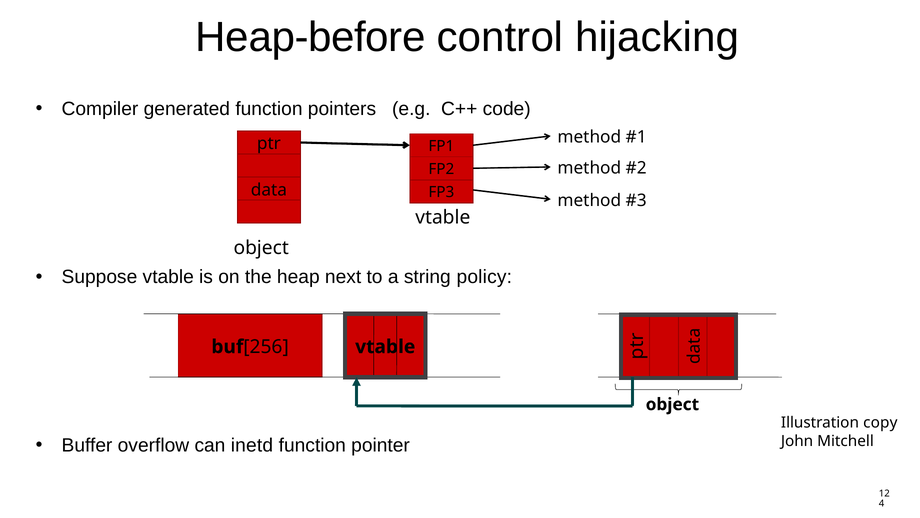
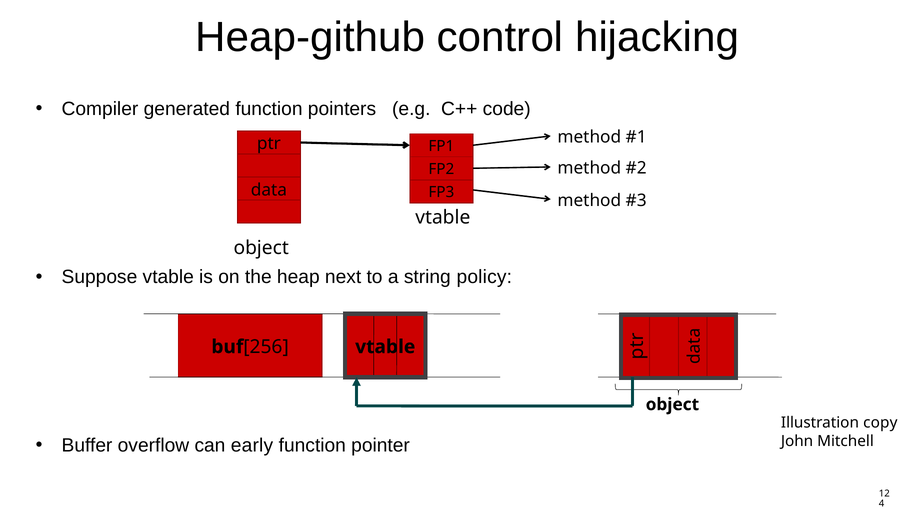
Heap-before: Heap-before -> Heap-github (310, 37)
inetd: inetd -> early (252, 445)
